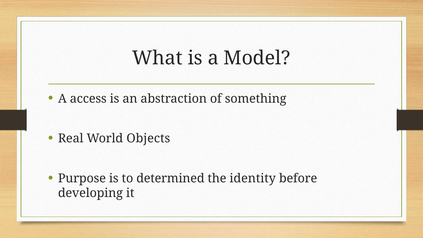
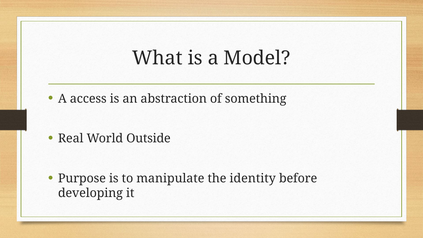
Objects: Objects -> Outside (148, 138)
determined: determined -> manipulate (170, 178)
